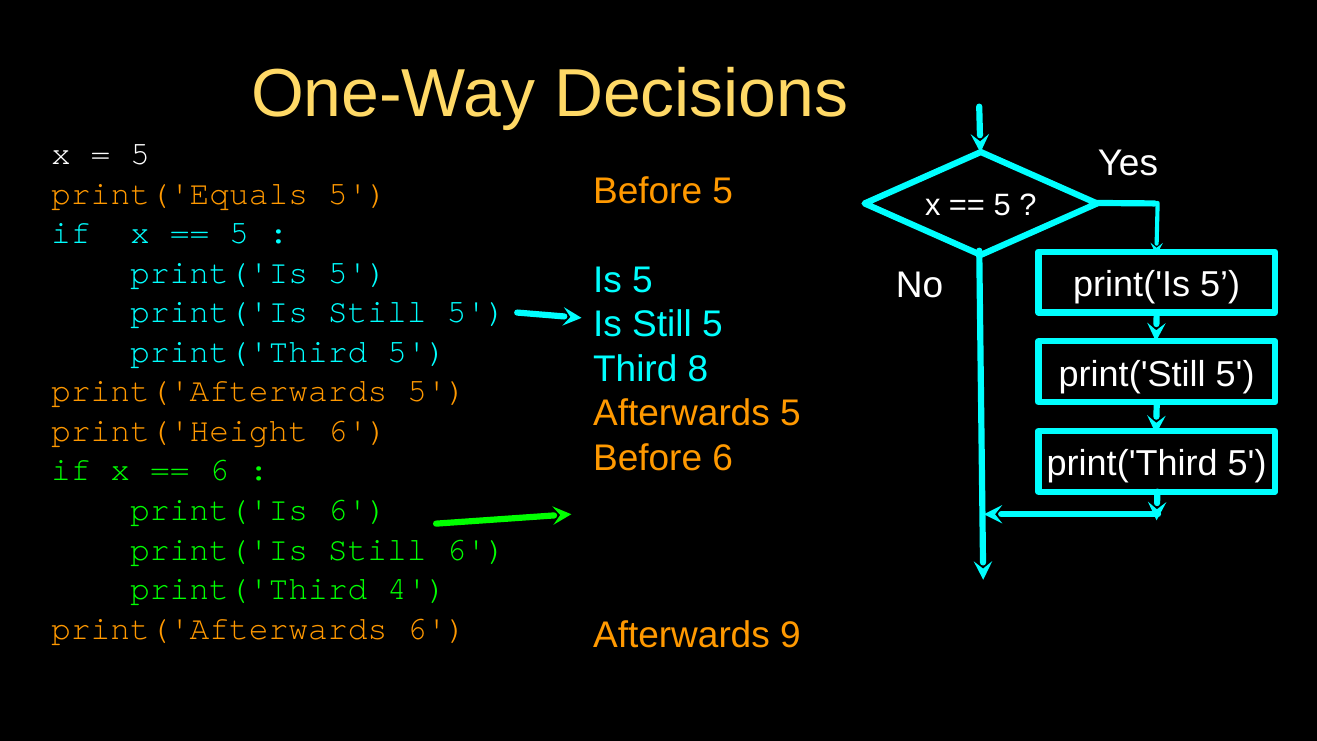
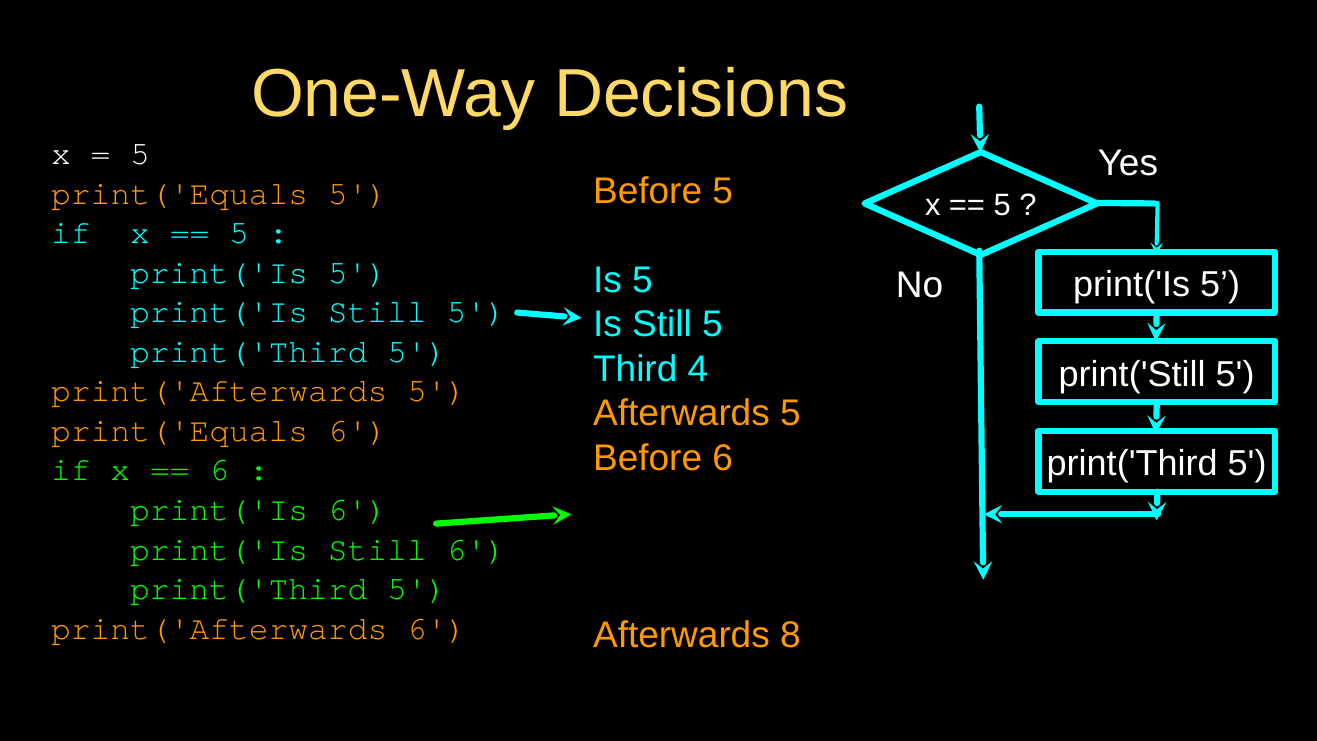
8: 8 -> 4 (698, 369)
print('Height: print('Height -> print('Equals (180, 430)
4: 4 -> 5 (417, 589)
9: 9 -> 8 (790, 636)
